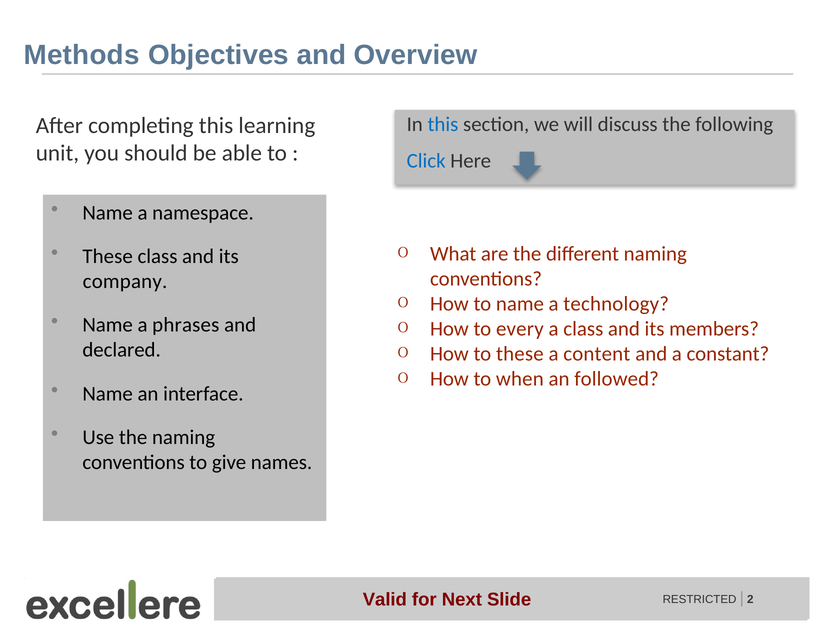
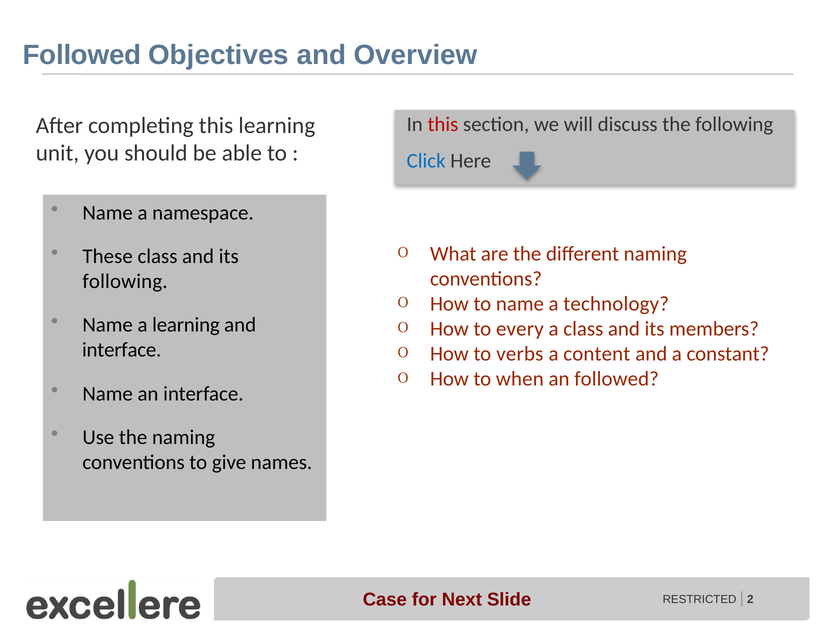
Methods: Methods -> Followed (82, 55)
this colour: blue -> red (443, 124)
company: company -> following (125, 282)
a phrases: phrases -> learning (186, 325)
declared: declared -> interface (122, 350)
to these: these -> verbs (520, 354)
Valid: Valid -> Case (385, 600)
